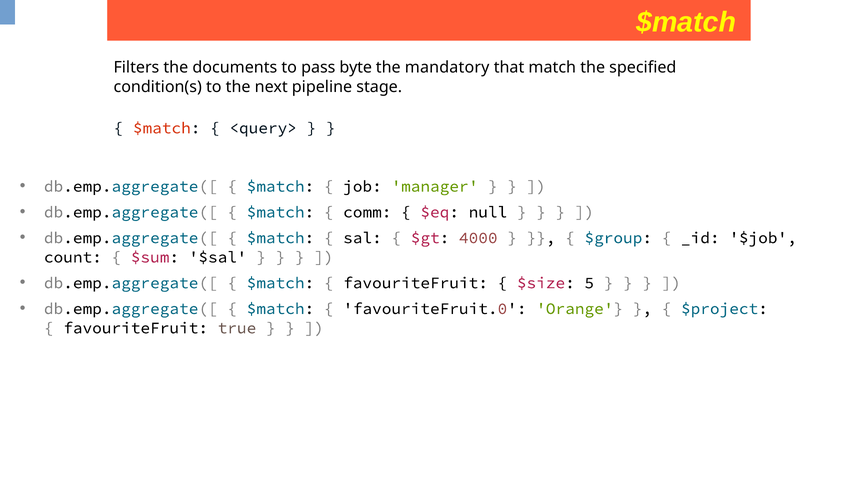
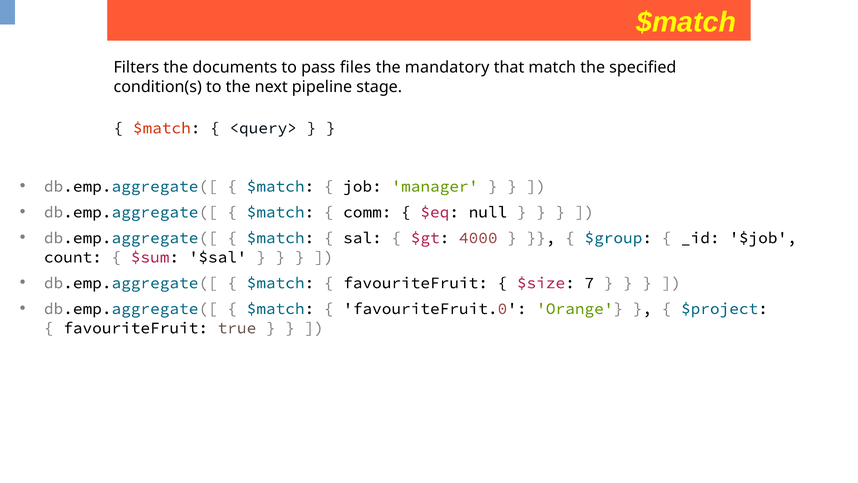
byte: byte -> files (356, 68)
5: 5 -> 7 (589, 283)
